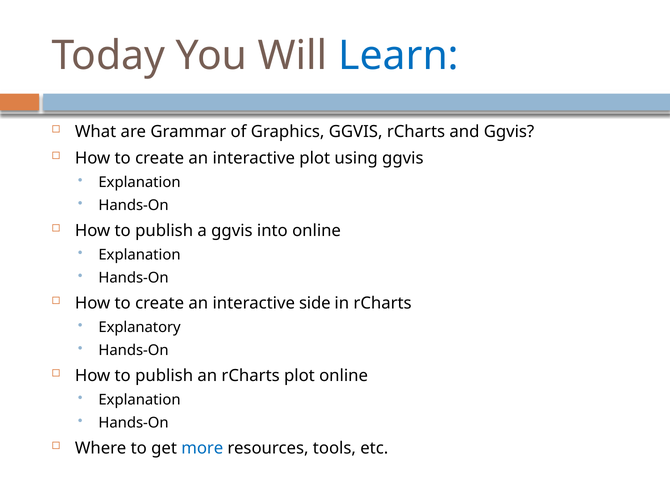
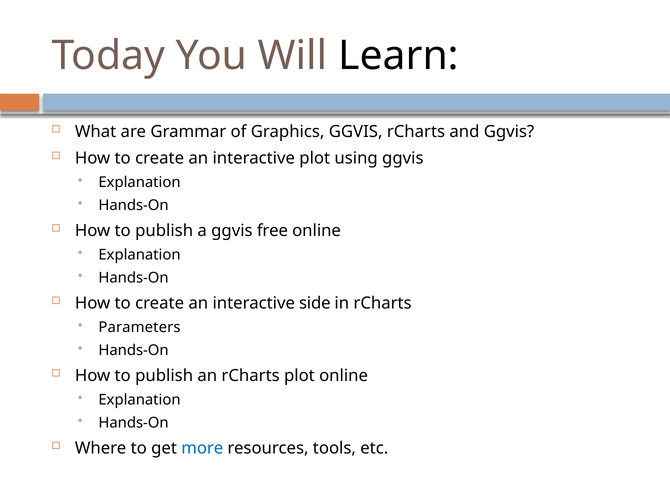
Learn colour: blue -> black (398, 56)
into: into -> free (272, 231)
Explanatory: Explanatory -> Parameters (139, 328)
